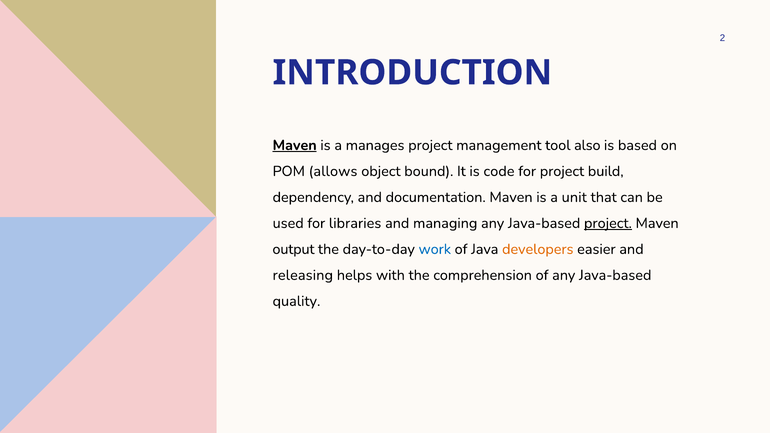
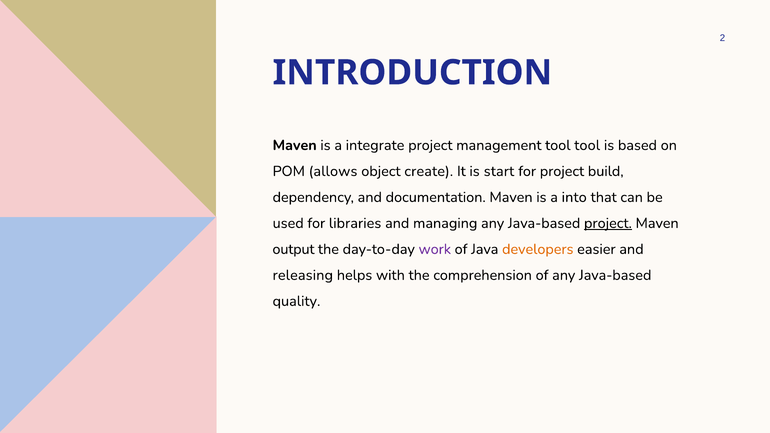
Maven underline: present -> none (295, 145)
manages: manages -> integrate (375, 145)
tool also: also -> tool (587, 145)
bound: bound -> create (429, 171)
code: code -> start (499, 171)
unit: unit -> into (574, 197)
work colour: blue -> purple (435, 249)
